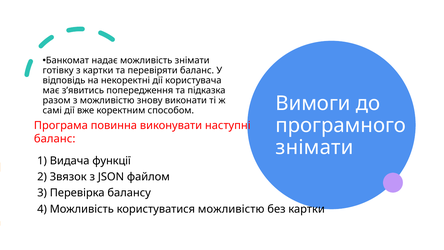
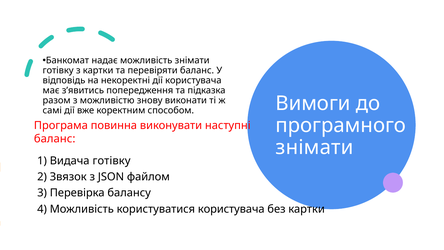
Видача функції: функції -> готівку (112, 161)
користуватися можливістю: можливістю -> користувача (231, 209)
